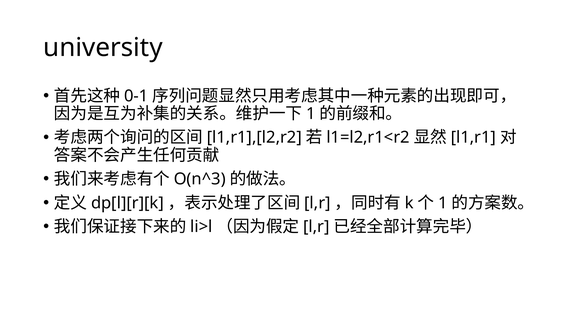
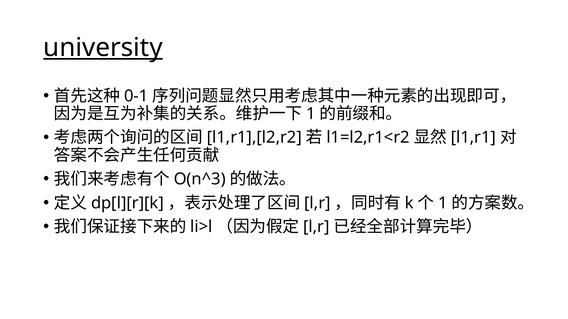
university underline: none -> present (103, 48)
